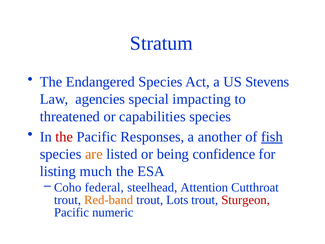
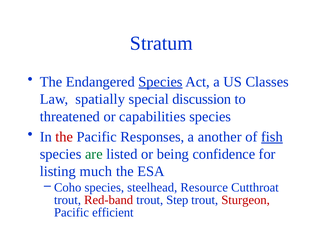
Species underline: none -> present (161, 82)
Stevens: Stevens -> Classes (267, 82)
agencies: agencies -> spatially (100, 99)
impacting: impacting -> discussion (202, 99)
are colour: orange -> green (94, 154)
Coho federal: federal -> species (104, 187)
Attention: Attention -> Resource (204, 187)
Red-band colour: orange -> red (109, 200)
Lots: Lots -> Step (177, 200)
numeric: numeric -> efficient (113, 212)
